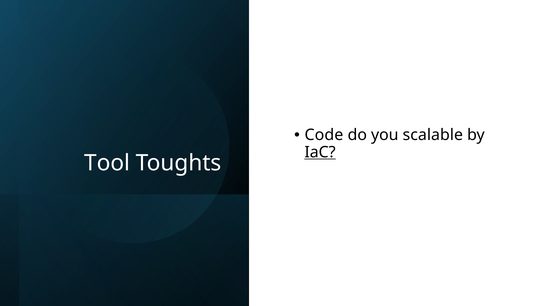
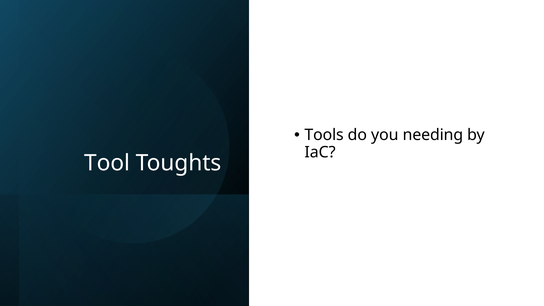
Code: Code -> Tools (324, 135)
scalable: scalable -> needing (433, 135)
IaC underline: present -> none (320, 152)
